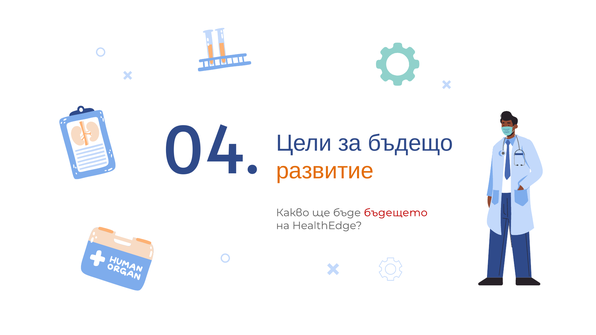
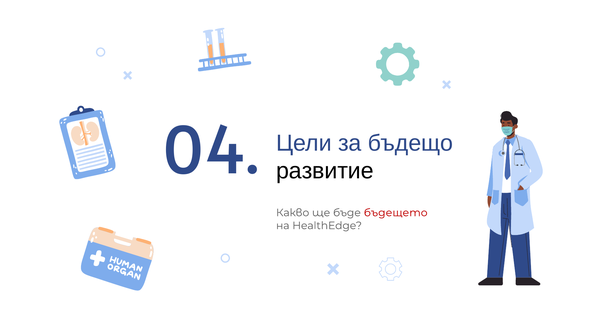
развитие colour: orange -> black (325, 171)
